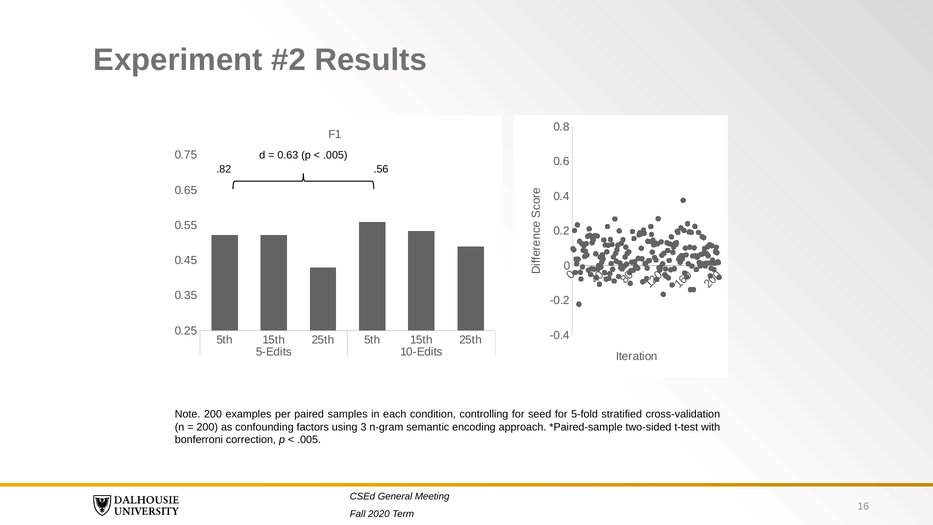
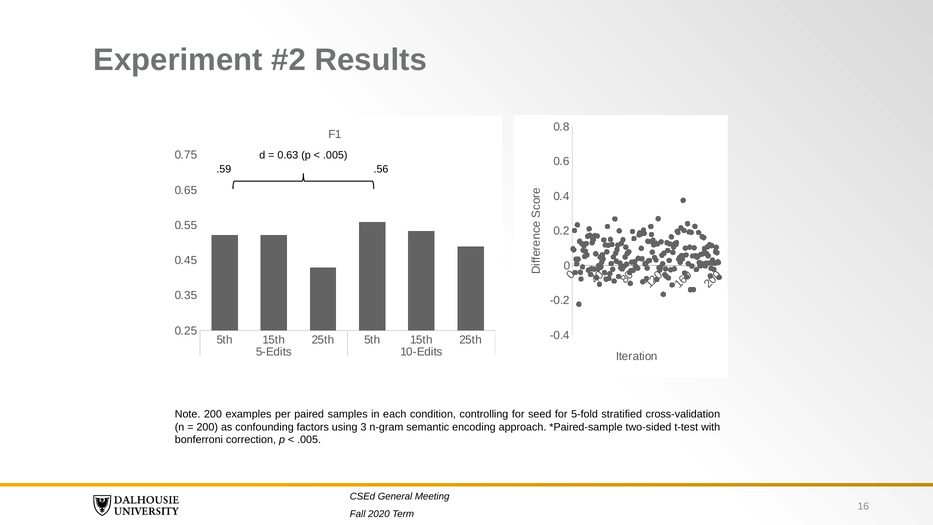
.82: .82 -> .59 (224, 169)
